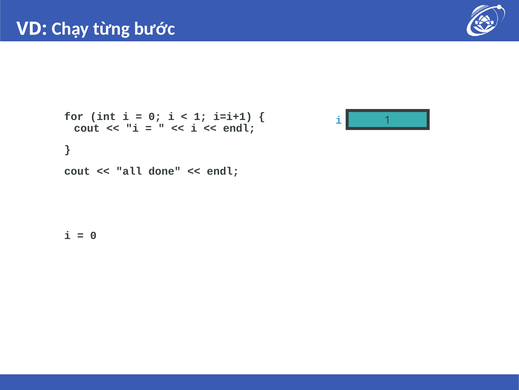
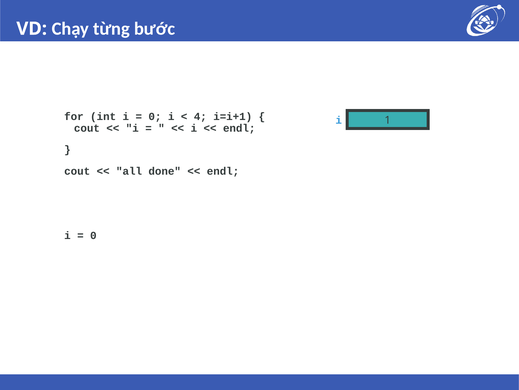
1: 1 -> 4 (200, 116)
